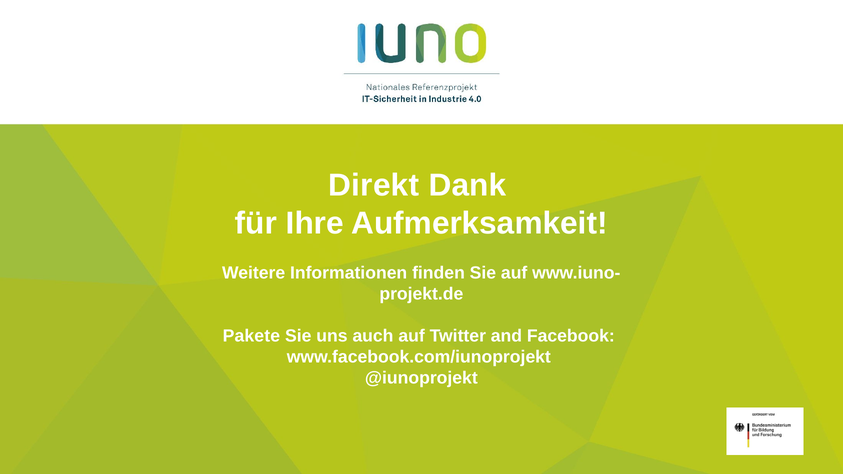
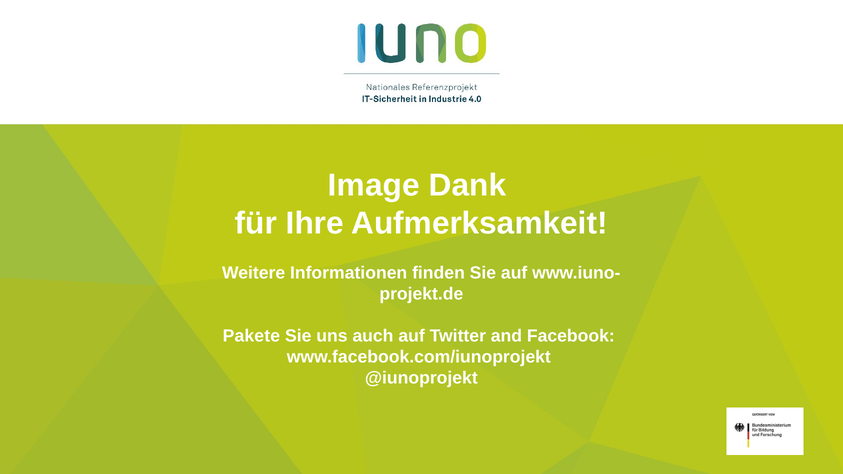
Direkt: Direkt -> Image (374, 185)
